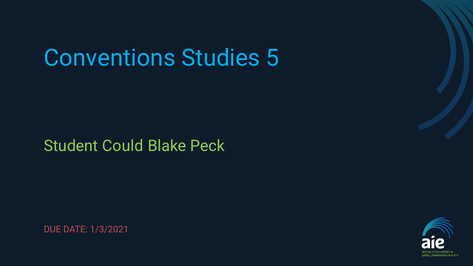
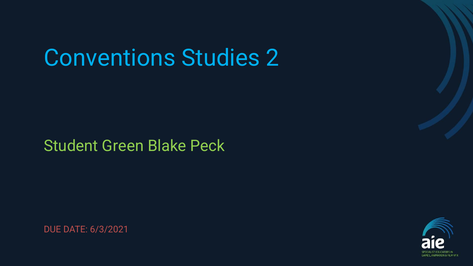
5: 5 -> 2 (273, 58)
Could: Could -> Green (123, 146)
1/3/2021: 1/3/2021 -> 6/3/2021 (109, 230)
